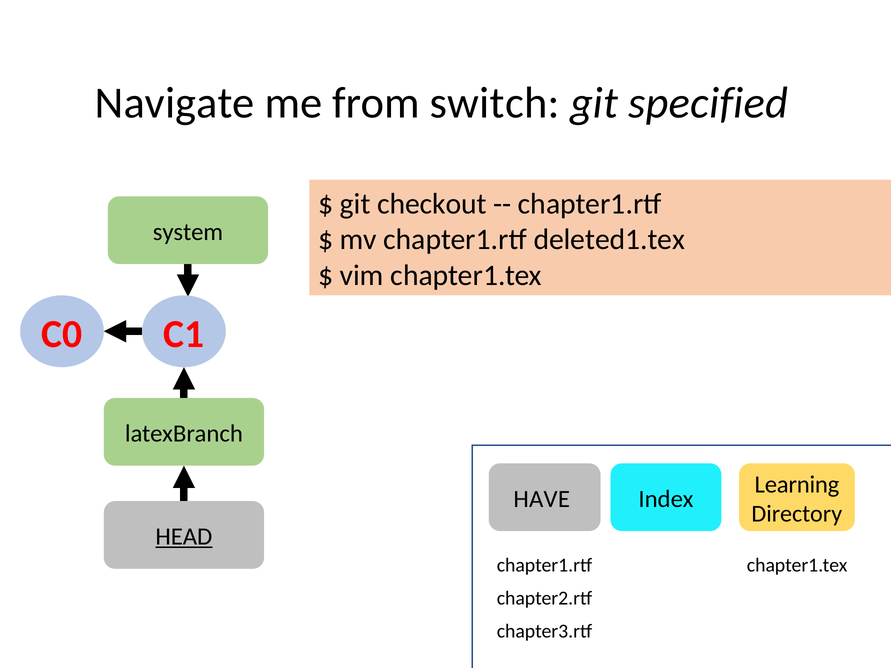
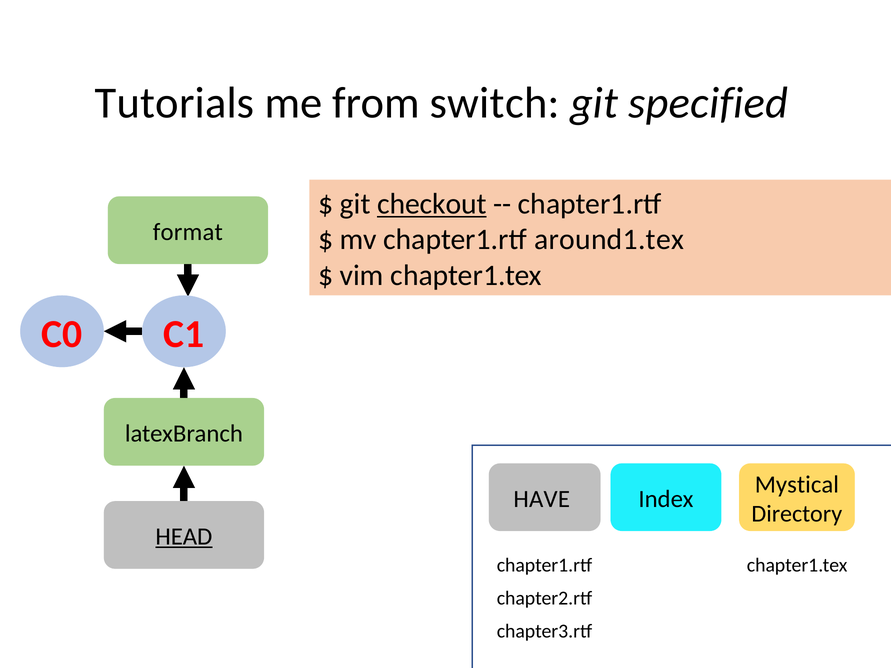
Navigate: Navigate -> Tutorials (175, 103)
checkout underline: none -> present (432, 204)
system: system -> format (188, 232)
deleted1.tex: deleted1.tex -> around1.tex (609, 240)
Learning: Learning -> Mystical (797, 485)
